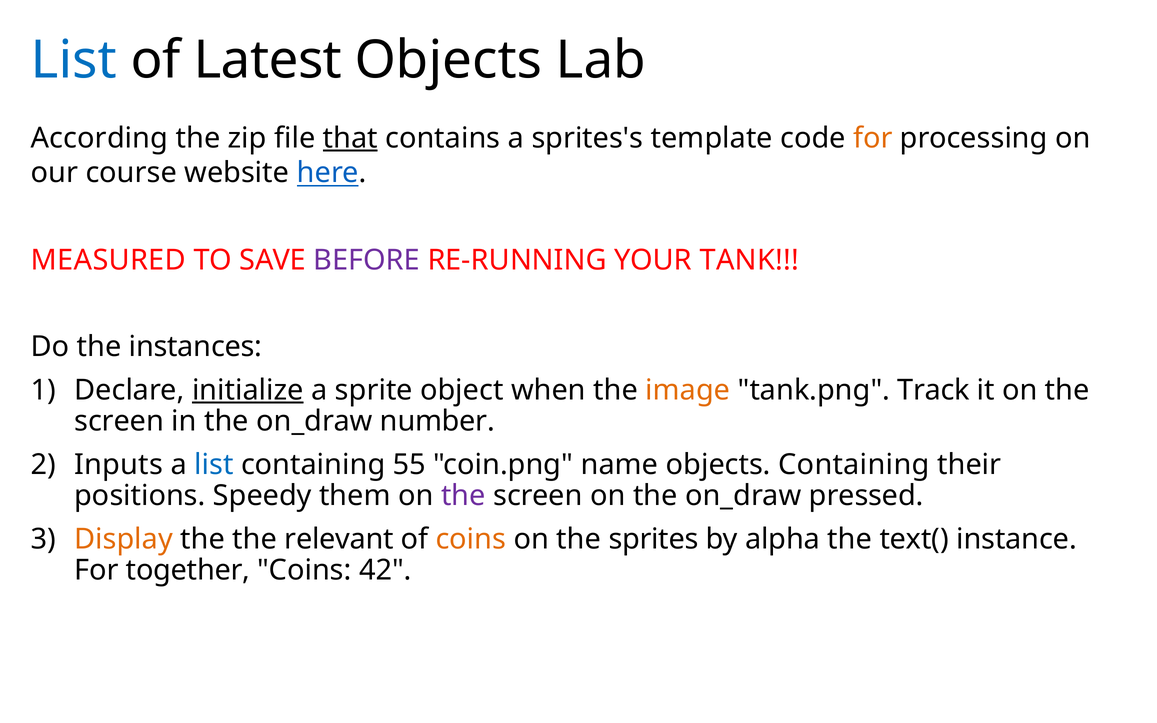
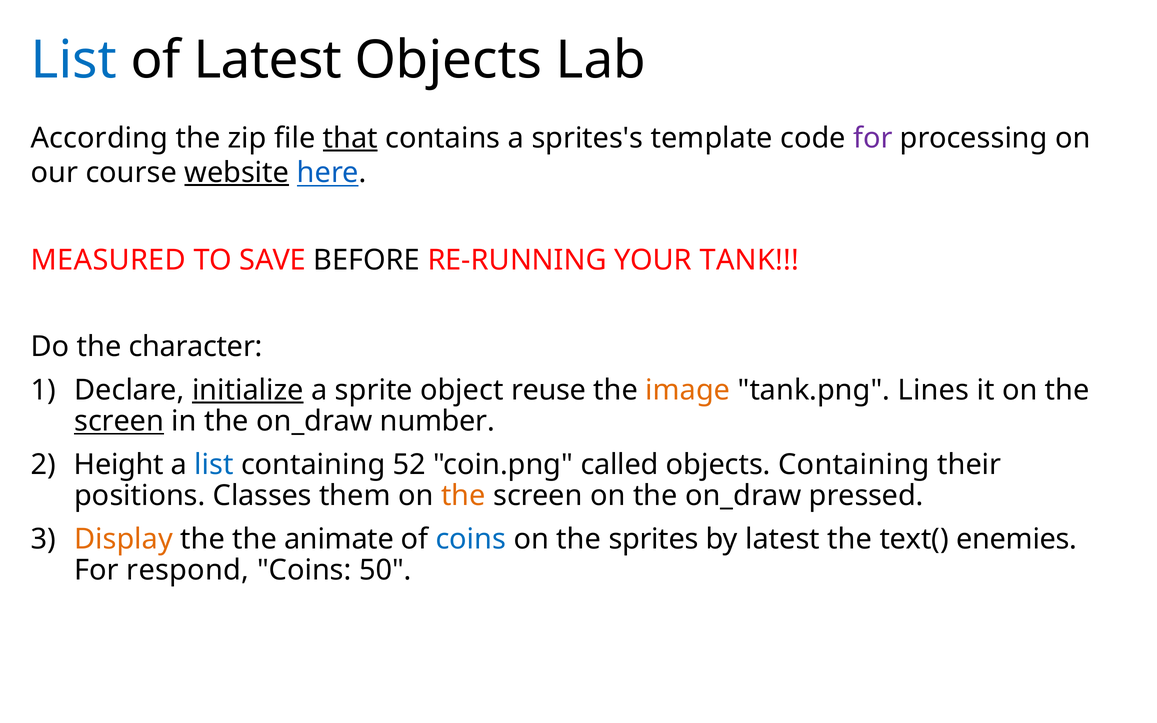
for colour: orange -> purple (873, 138)
website underline: none -> present (237, 173)
BEFORE colour: purple -> black (367, 260)
instances: instances -> character (195, 347)
when: when -> reuse (549, 390)
Track: Track -> Lines (933, 390)
screen underline: none -> present (119, 421)
Inputs: Inputs -> Height (119, 465)
55: 55 -> 52 (409, 465)
name: name -> called (620, 465)
Speedy: Speedy -> Classes (262, 496)
the colour: purple -> orange (463, 496)
relevant: relevant -> animate (339, 539)
coins colour: orange -> blue (471, 539)
by alpha: alpha -> latest (782, 539)
instance: instance -> enemies (1017, 539)
together: together -> respond (188, 570)
42: 42 -> 50 (385, 570)
